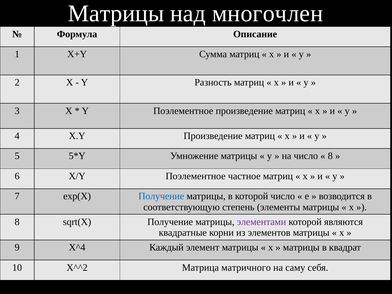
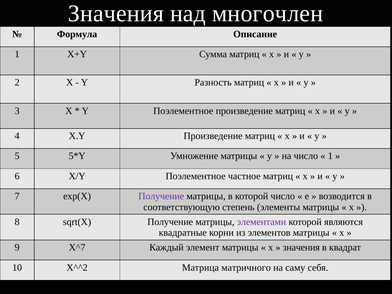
Матрицы: Матрицы -> Значения (116, 14)
8: 8 -> 1 (330, 156)
Получение colour: blue -> purple (161, 196)
X^4: X^4 -> X^7 (77, 247)
матрицы: матрицы -> значения (301, 247)
